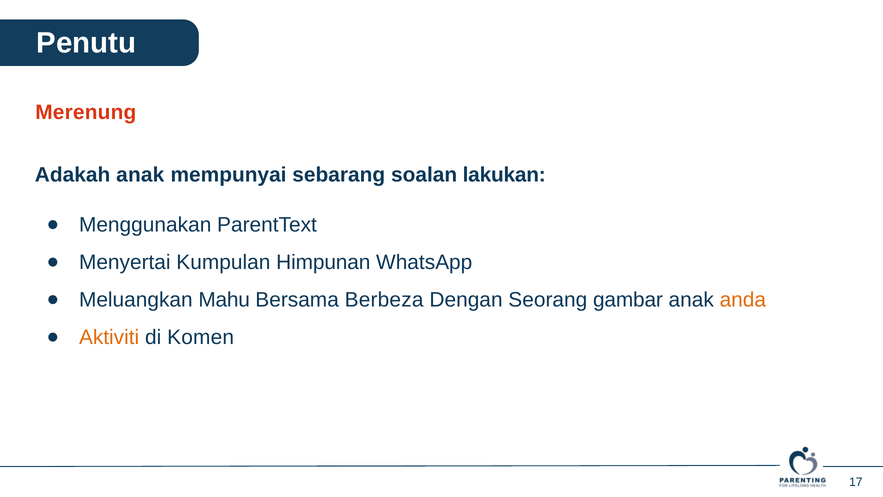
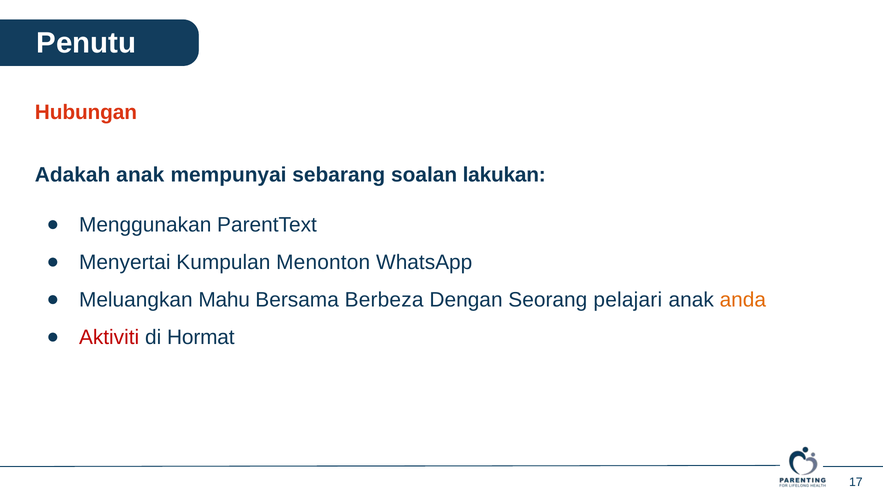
Merenung: Merenung -> Hubungan (86, 112)
Himpunan: Himpunan -> Menonton (323, 262)
gambar: gambar -> pelajari (628, 300)
Aktiviti colour: orange -> red (109, 337)
Komen: Komen -> Hormat (201, 337)
